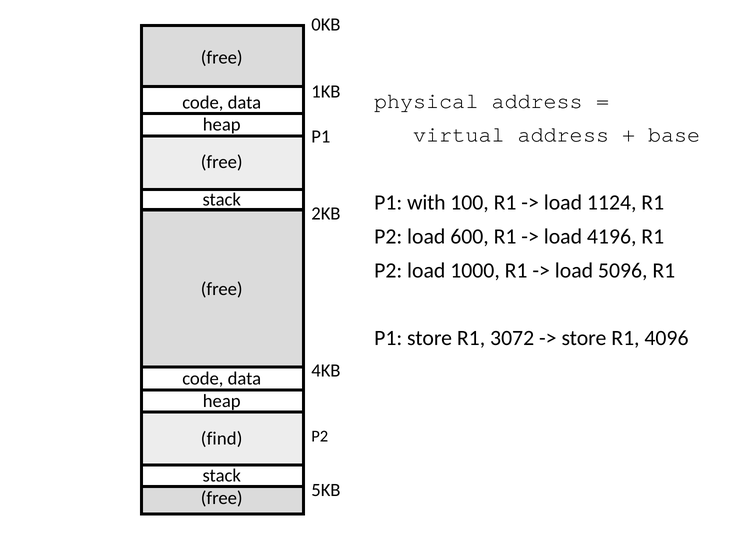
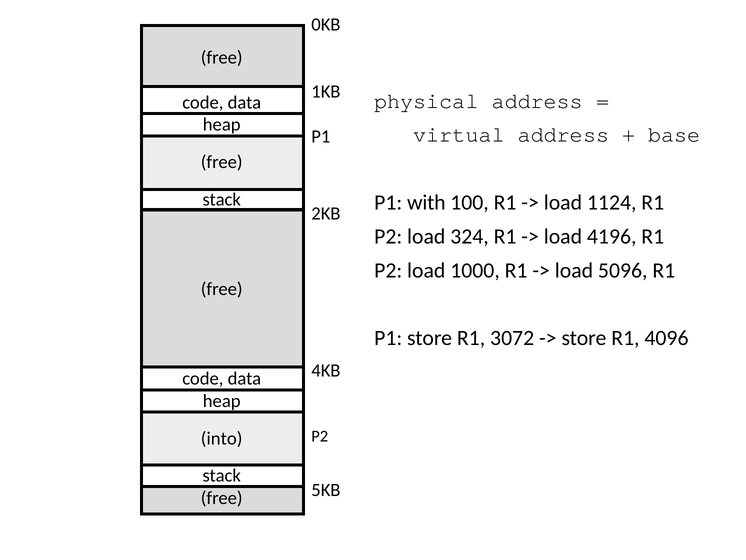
600: 600 -> 324 (470, 236)
find: find -> into (222, 438)
